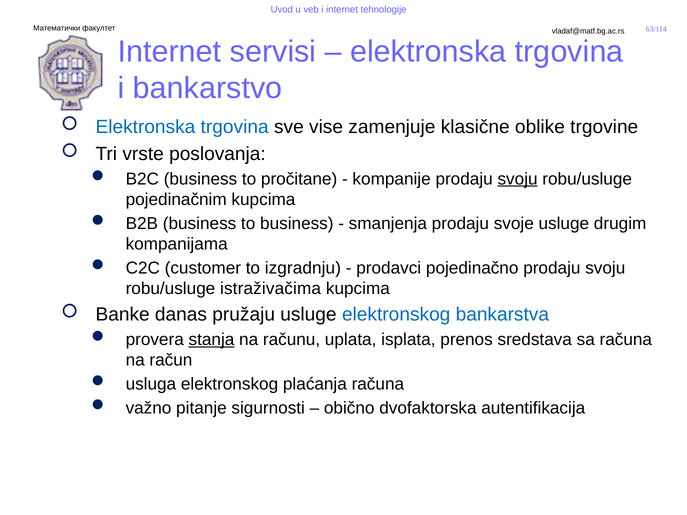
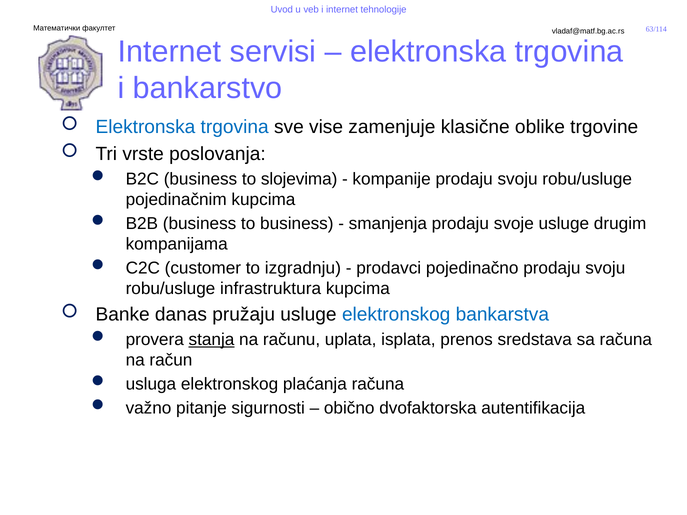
pročitane: pročitane -> slojevima (299, 179)
svoju underline: present -> none (518, 179)
istraživačima: istraživačima -> infrastruktura (271, 289)
